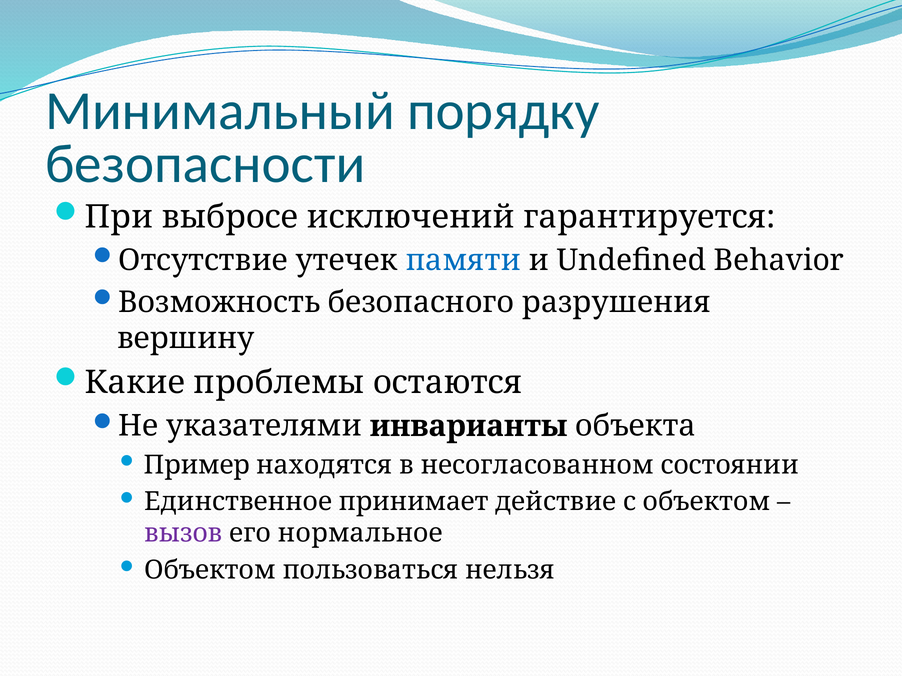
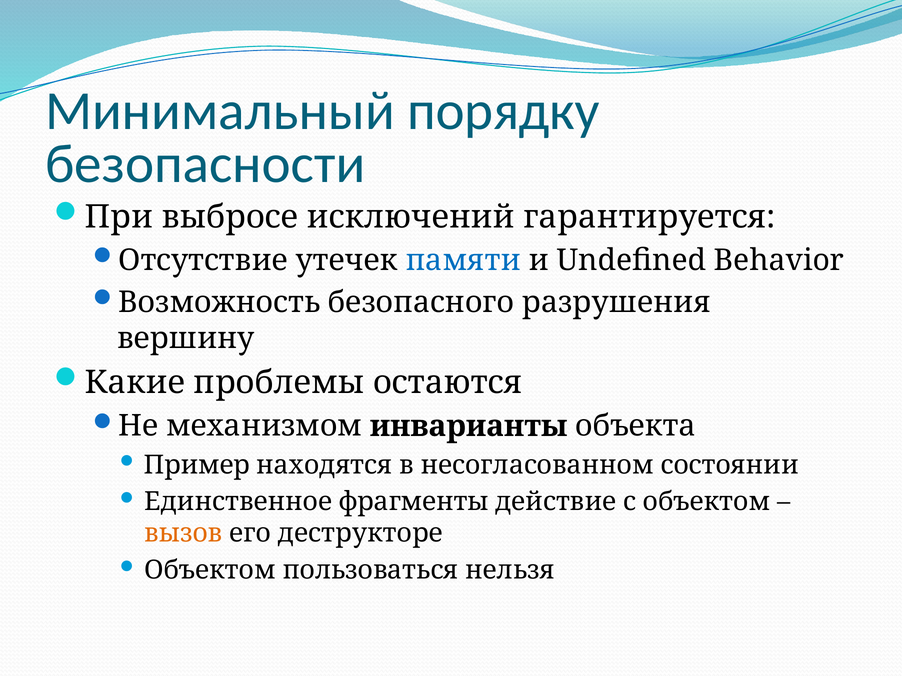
указателями: указателями -> механизмом (264, 426)
принимает: принимает -> фрагменты (414, 502)
вызов colour: purple -> orange (183, 534)
нормальное: нормальное -> деструкторе (360, 534)
